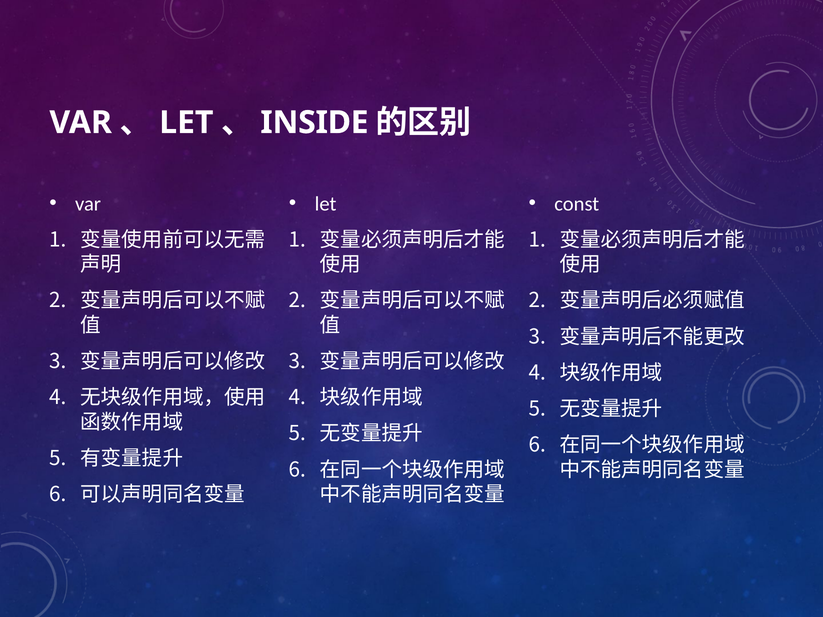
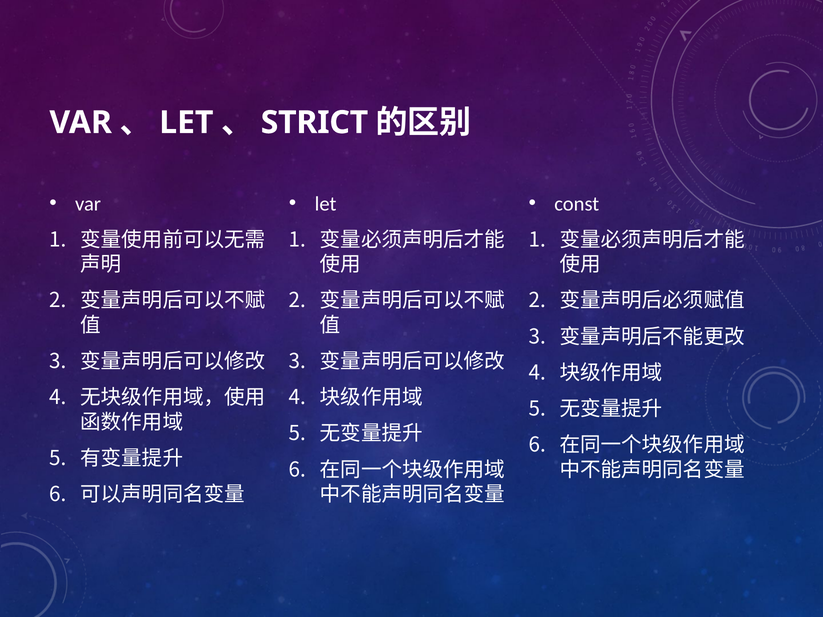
INSIDE: INSIDE -> STRICT (314, 123)
